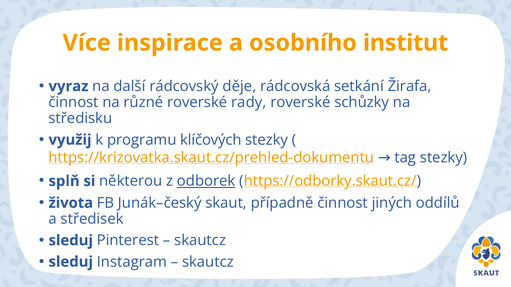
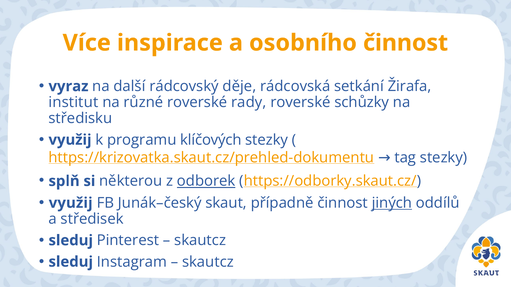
osobního institut: institut -> činnost (406, 43)
činnost: činnost -> institut (73, 102)
života: života -> využij (71, 203)
jiných underline: none -> present (392, 203)
